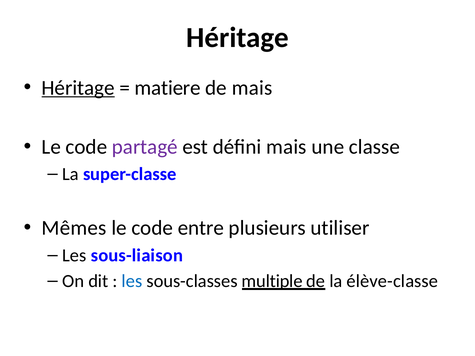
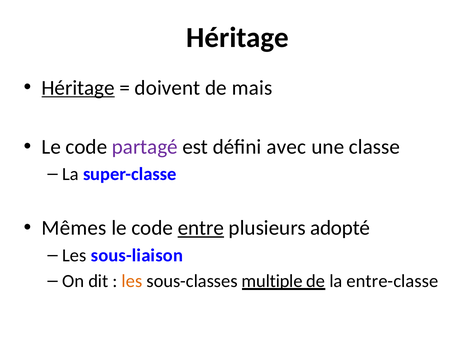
matiere: matiere -> doivent (167, 88)
défini mais: mais -> avec (286, 147)
entre underline: none -> present (201, 228)
utiliser: utiliser -> adopté (340, 228)
les colour: blue -> orange (132, 281)
élève-classe: élève-classe -> entre-classe (392, 281)
